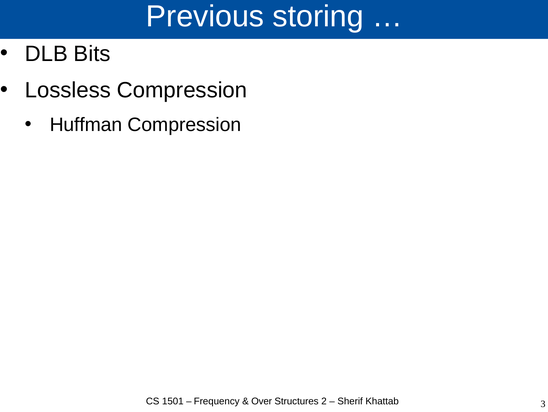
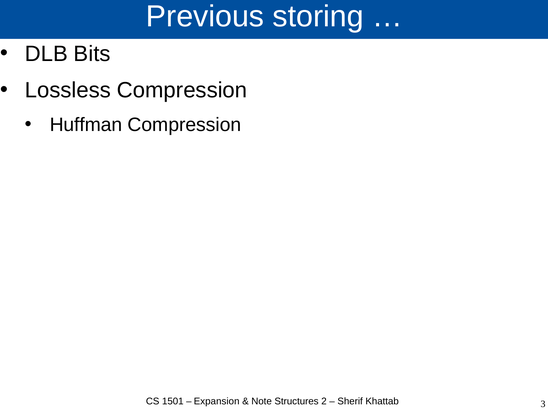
Frequency: Frequency -> Expansion (217, 401)
Over: Over -> Note (262, 401)
